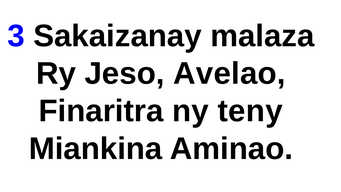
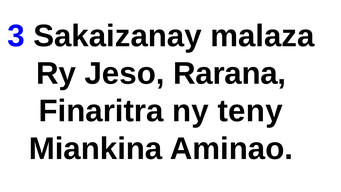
Avelao: Avelao -> Rarana (230, 74)
